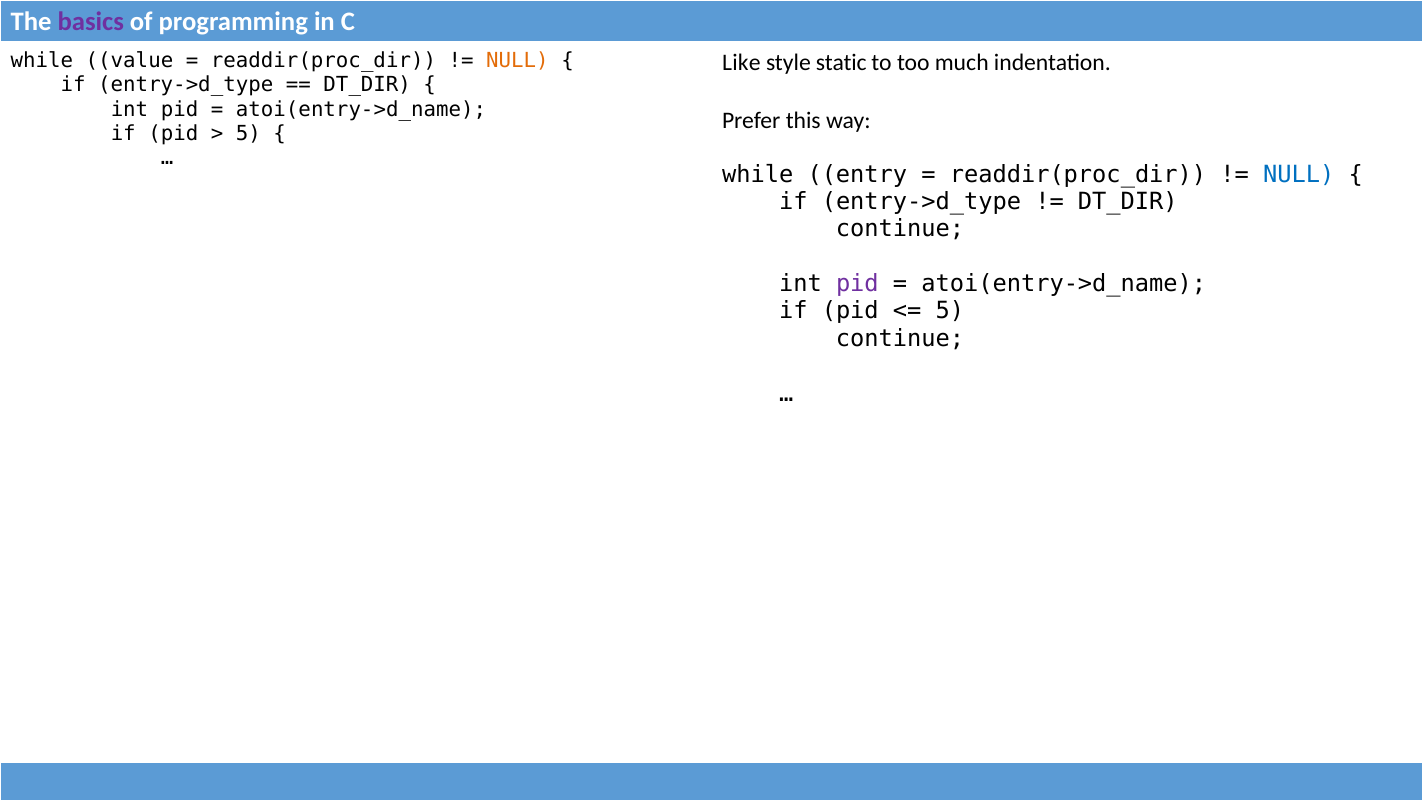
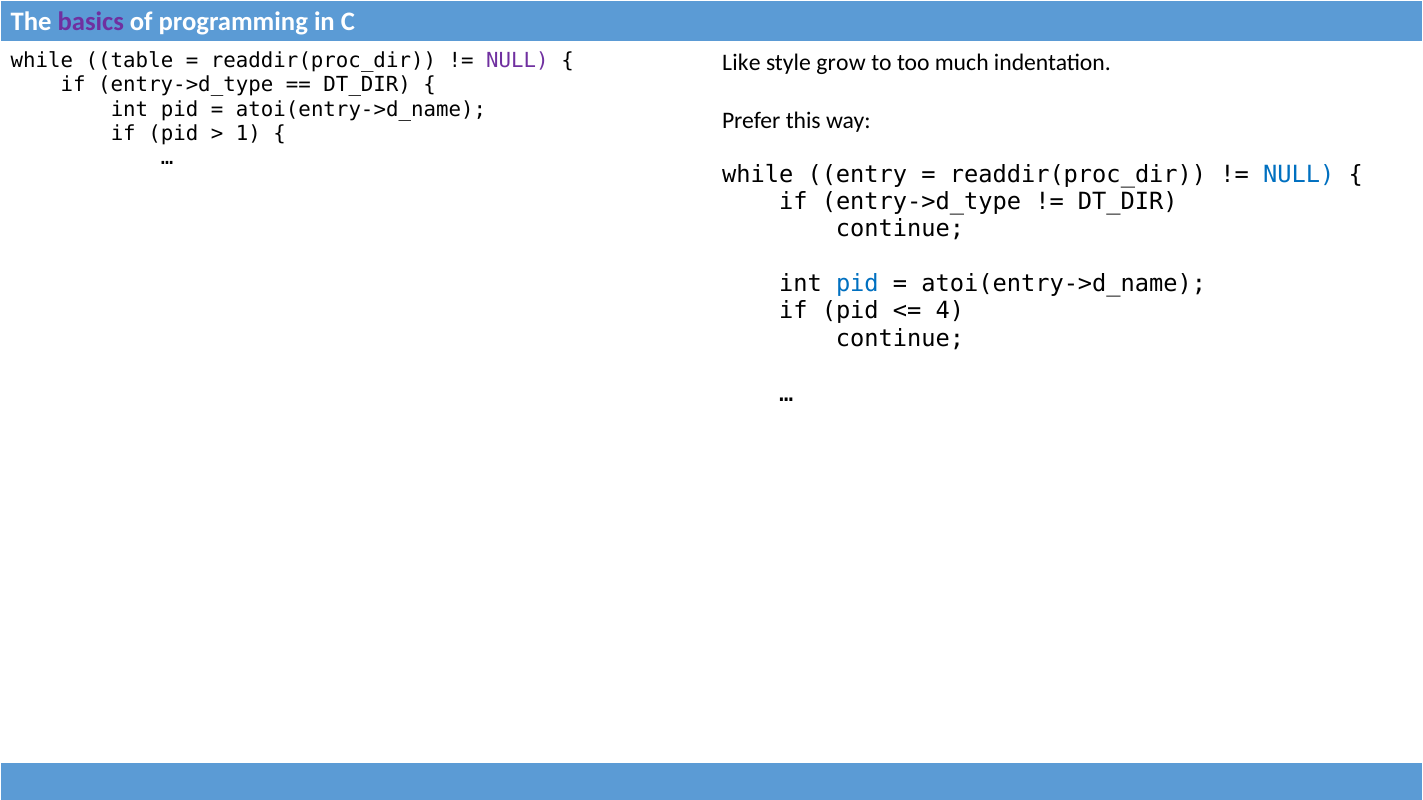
value: value -> table (129, 61)
NULL colour: orange -> purple (517, 61)
static: static -> grow (841, 63)
5: 5 -> 1 (248, 134)
pid colour: purple -> blue (857, 284)
5: 5 -> 4 (950, 311)
